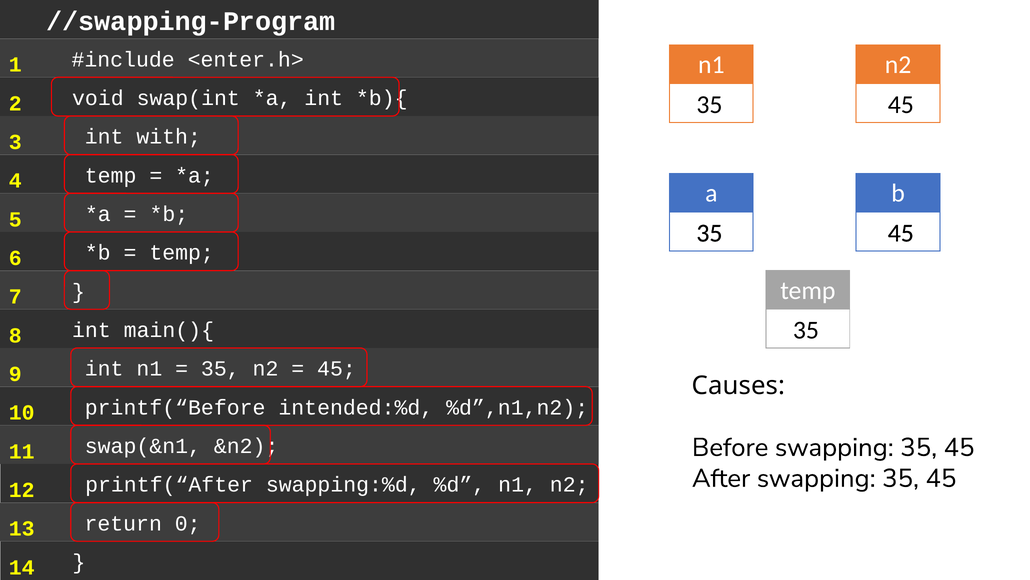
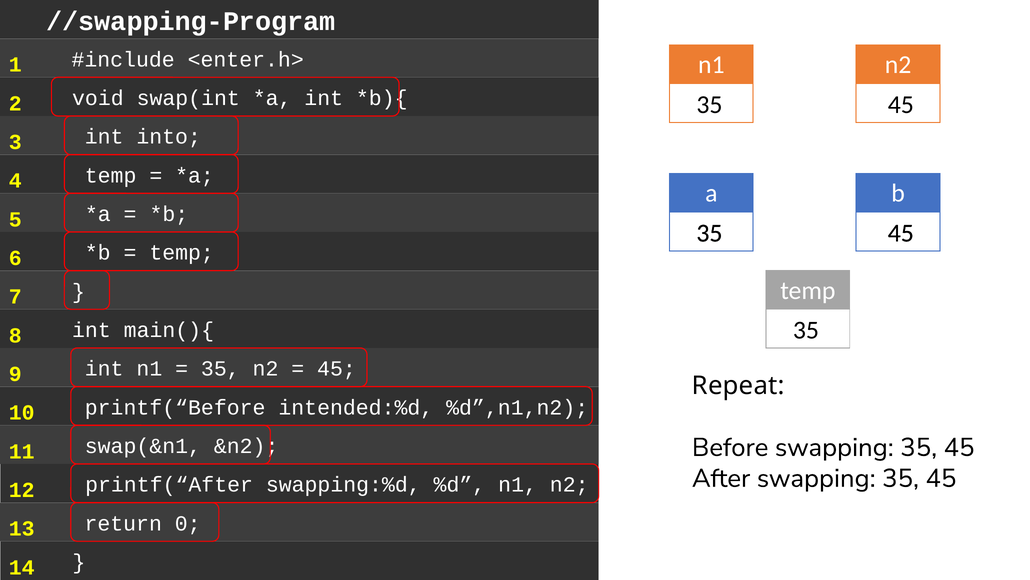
with: with -> into (169, 137)
Causes: Causes -> Repeat (738, 385)
